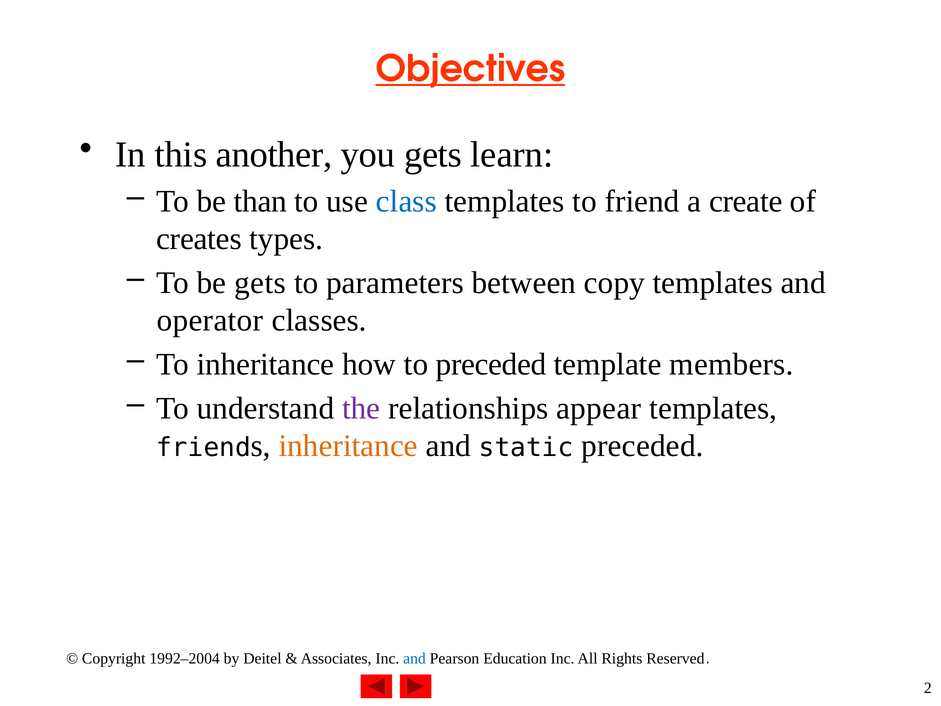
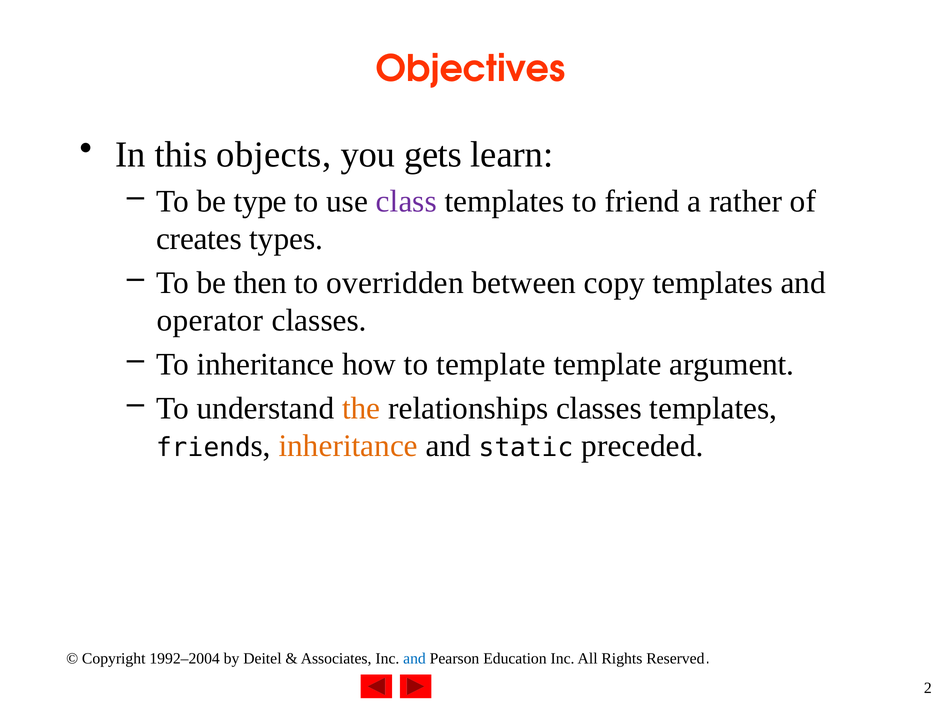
Objectives underline: present -> none (471, 69)
another: another -> objects (274, 155)
than: than -> type (260, 201)
class colour: blue -> purple (406, 201)
create: create -> rather (746, 201)
be gets: gets -> then (260, 283)
parameters: parameters -> overridden (395, 283)
to preceded: preceded -> template (491, 364)
members: members -> argument (732, 364)
the colour: purple -> orange (361, 408)
relationships appear: appear -> classes (599, 408)
